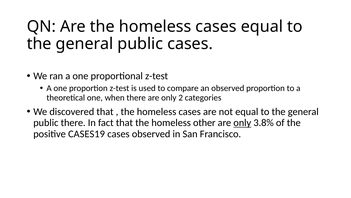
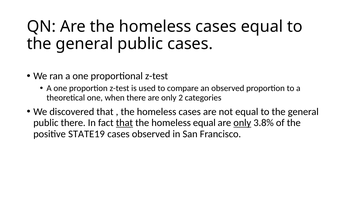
that underline: none -> present (124, 122)
homeless other: other -> equal (204, 122)
CASES19: CASES19 -> STATE19 (87, 133)
